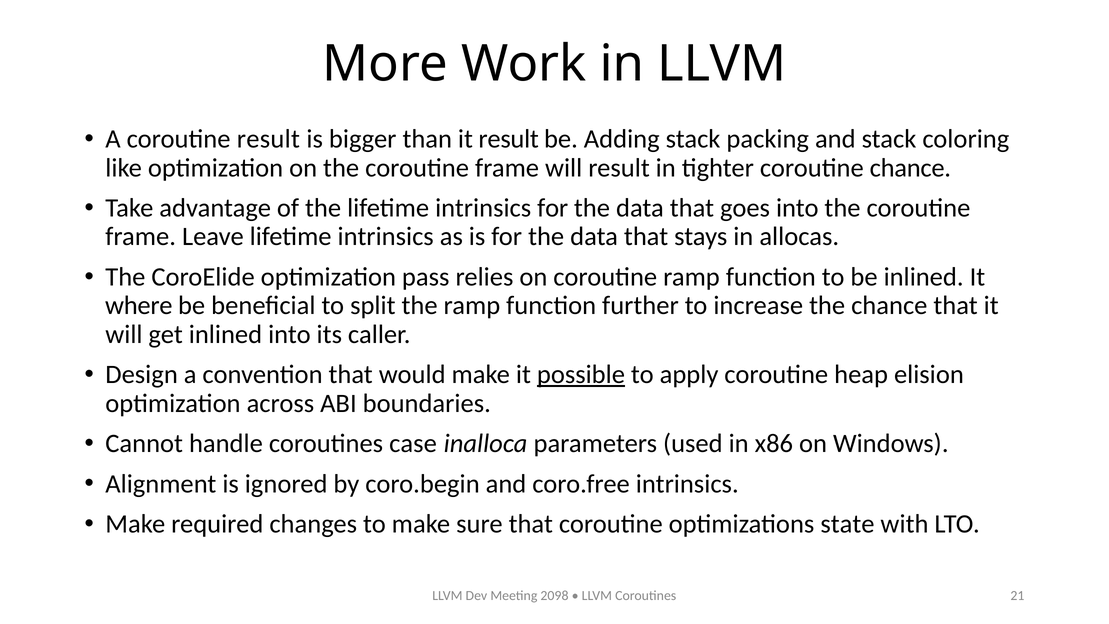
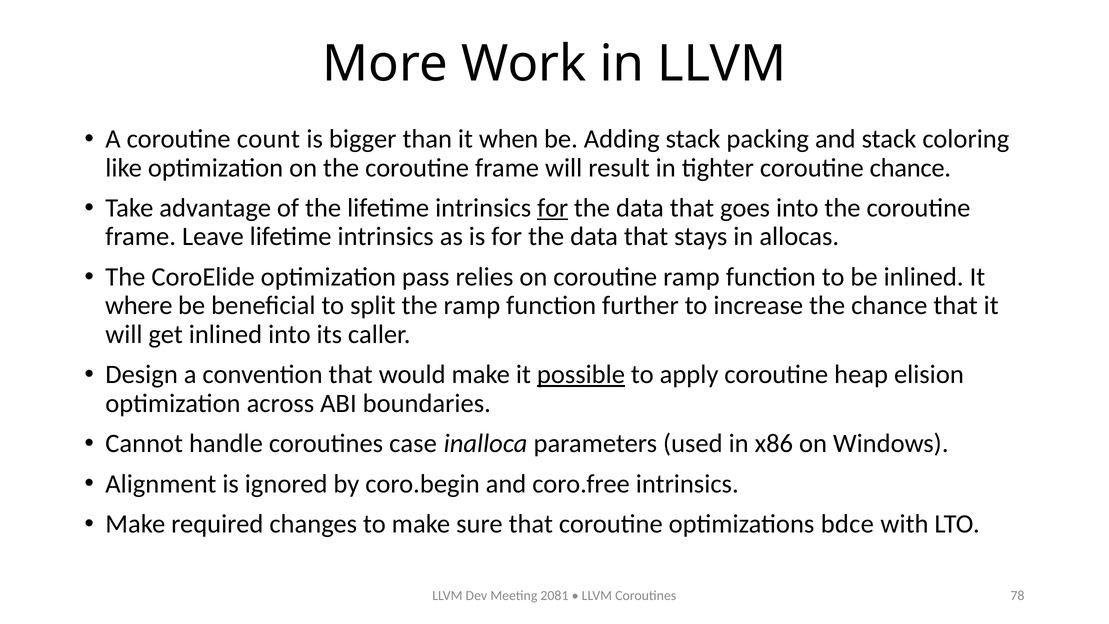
coroutine result: result -> count (268, 139)
it result: result -> when (509, 139)
for underline: none -> present (553, 208)
state: state -> bdce (847, 524)
2098: 2098 -> 2081 (554, 596)
21: 21 -> 78 (1017, 596)
